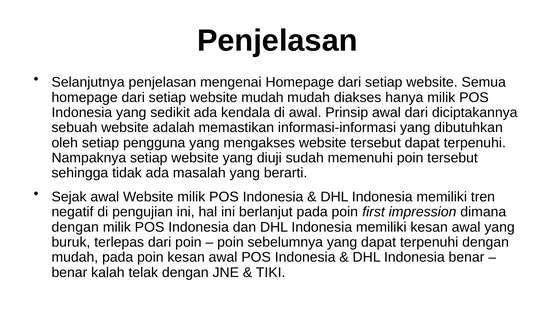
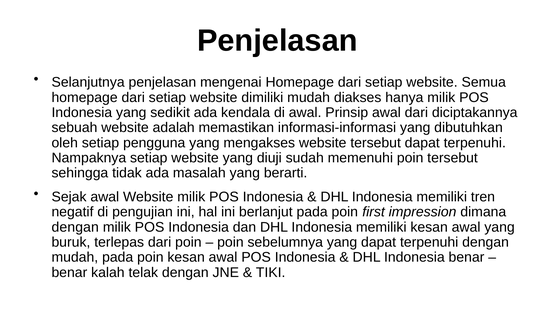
website mudah: mudah -> dimiliki (262, 98)
